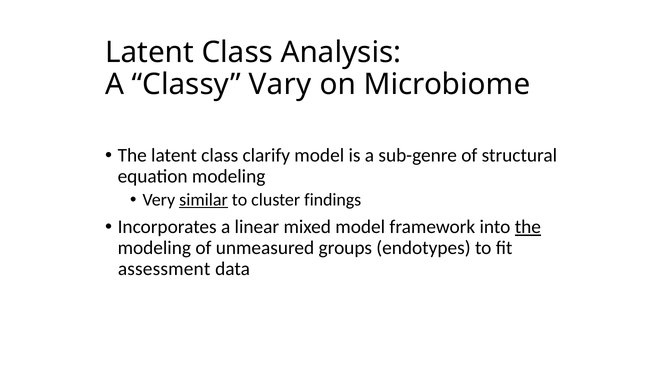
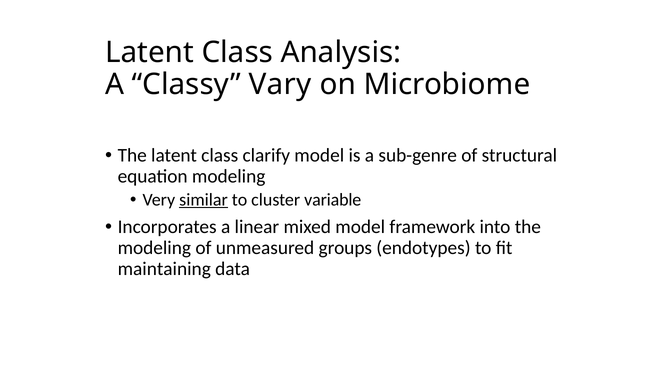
findings: findings -> variable (333, 200)
the underline: present -> none (528, 227)
assessment: assessment -> maintaining (164, 269)
